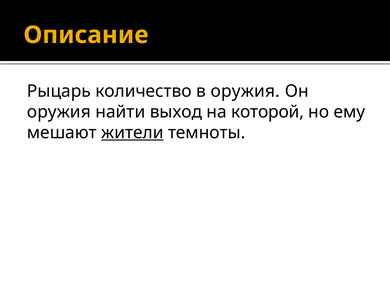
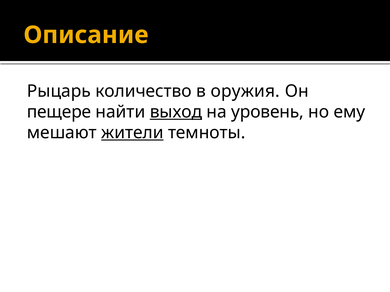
оружия: оружия -> пещере (59, 112)
выход underline: none -> present (176, 112)
которой: которой -> уровень (268, 112)
